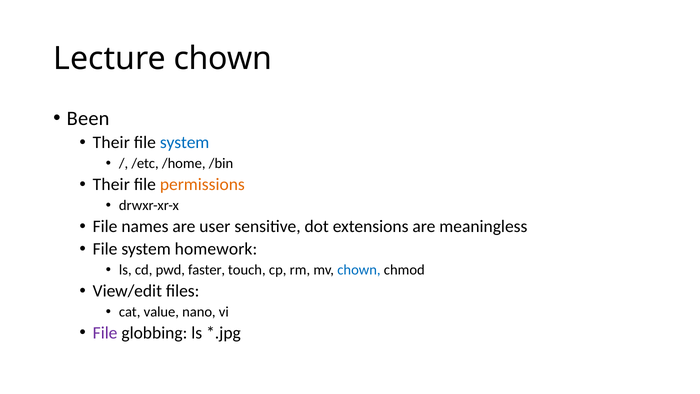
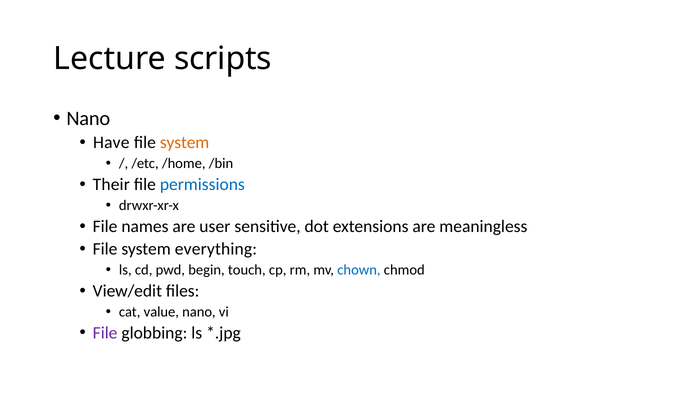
Lecture chown: chown -> scripts (223, 59)
Been: Been -> Nano (88, 118)
Their: Their -> Have (111, 142)
system colour: blue -> orange (185, 142)
permissions colour: orange -> blue (202, 184)
homework: homework -> everything (216, 249)
faster: faster -> begin (206, 270)
